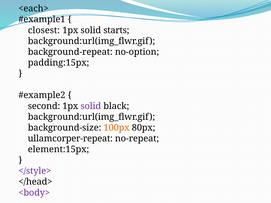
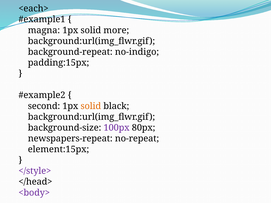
closest: closest -> magna (44, 30)
starts: starts -> more (116, 30)
no-option: no-option -> no-indigo (137, 52)
solid colour: purple -> orange (91, 106)
100px colour: orange -> purple (117, 128)
ullamcorper-repeat: ullamcorper-repeat -> newspapers-repeat (70, 139)
